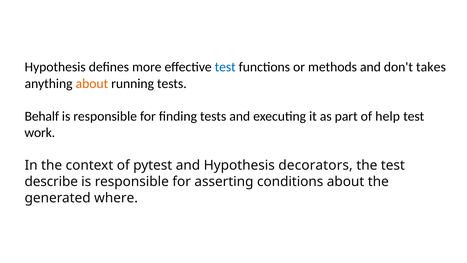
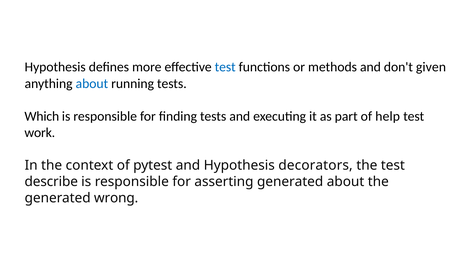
takes: takes -> given (431, 67)
about colour: orange -> blue (92, 83)
Behalf: Behalf -> Which (42, 116)
asserting conditions: conditions -> generated (290, 182)
where: where -> wrong (116, 198)
